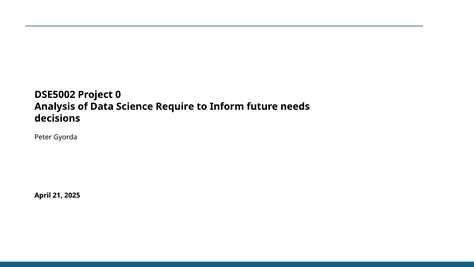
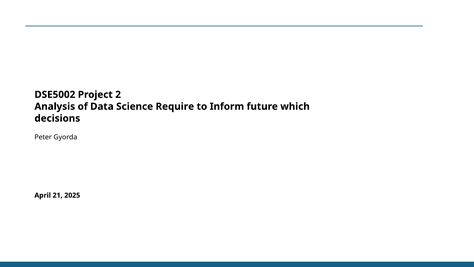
0: 0 -> 2 (118, 95)
needs: needs -> which (295, 106)
